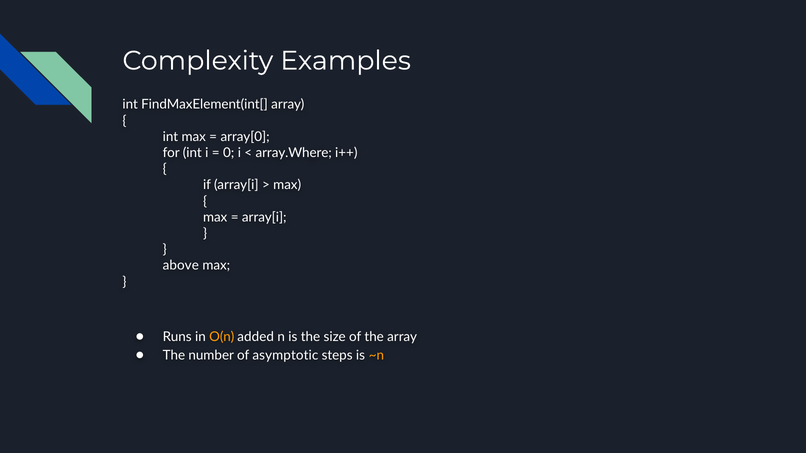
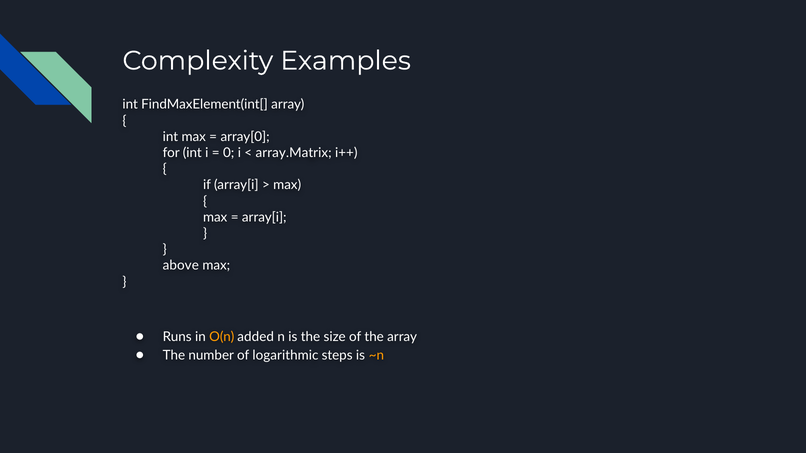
array.Where: array.Where -> array.Matrix (294, 153)
asymptotic: asymptotic -> logarithmic (285, 355)
